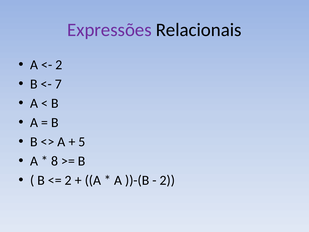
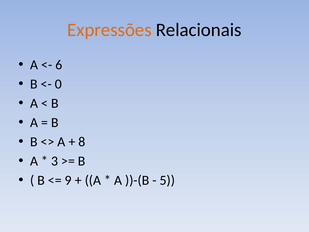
Expressões colour: purple -> orange (109, 30)
2: 2 -> 6 (59, 65)
7: 7 -> 0 (58, 84)
5: 5 -> 8 (82, 142)
8: 8 -> 3 (55, 161)
2: 2 -> 9 (68, 180)
2: 2 -> 5 (167, 180)
